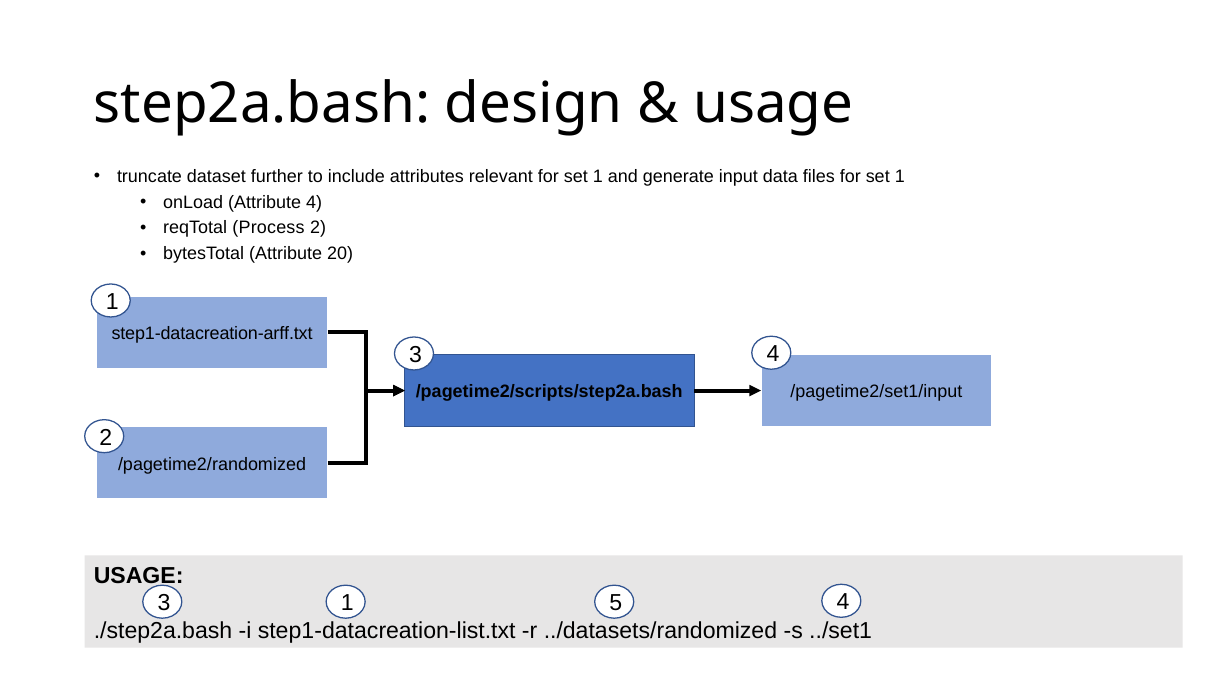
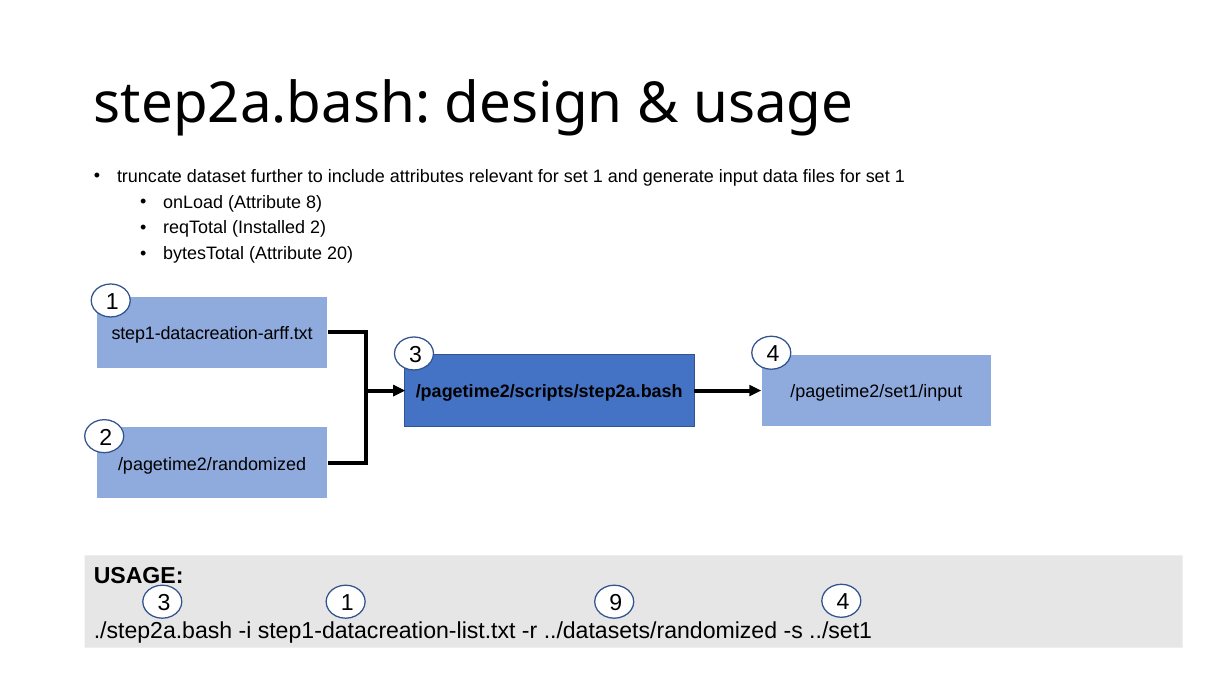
Attribute 4: 4 -> 8 (314, 202)
Process: Process -> Installed (269, 228)
5: 5 -> 9 (616, 603)
